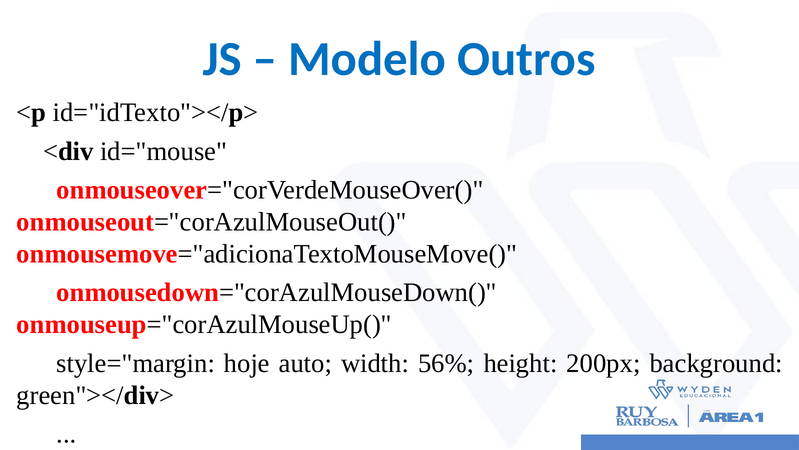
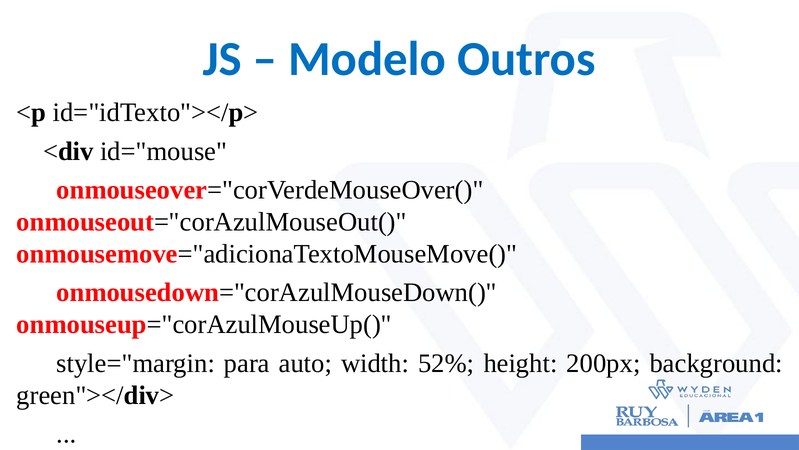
hoje: hoje -> para (247, 363)
56%: 56% -> 52% (446, 363)
